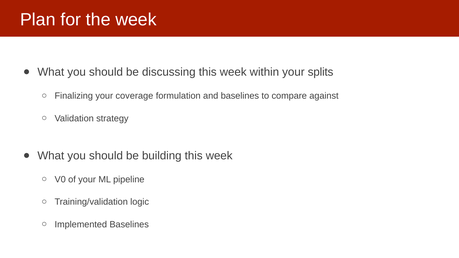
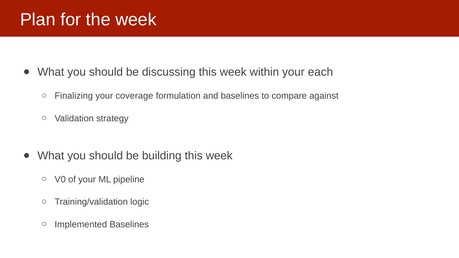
splits: splits -> each (320, 72)
